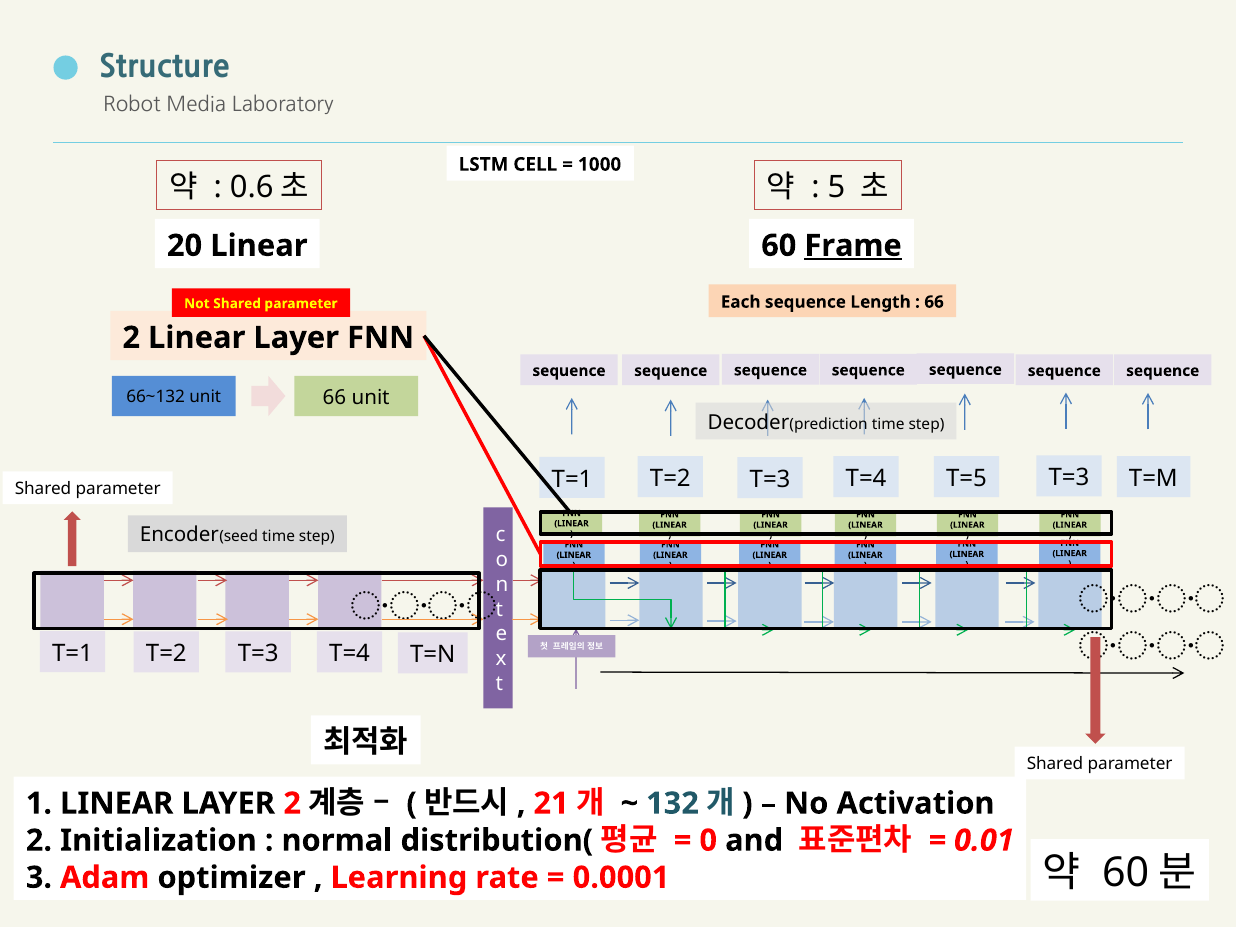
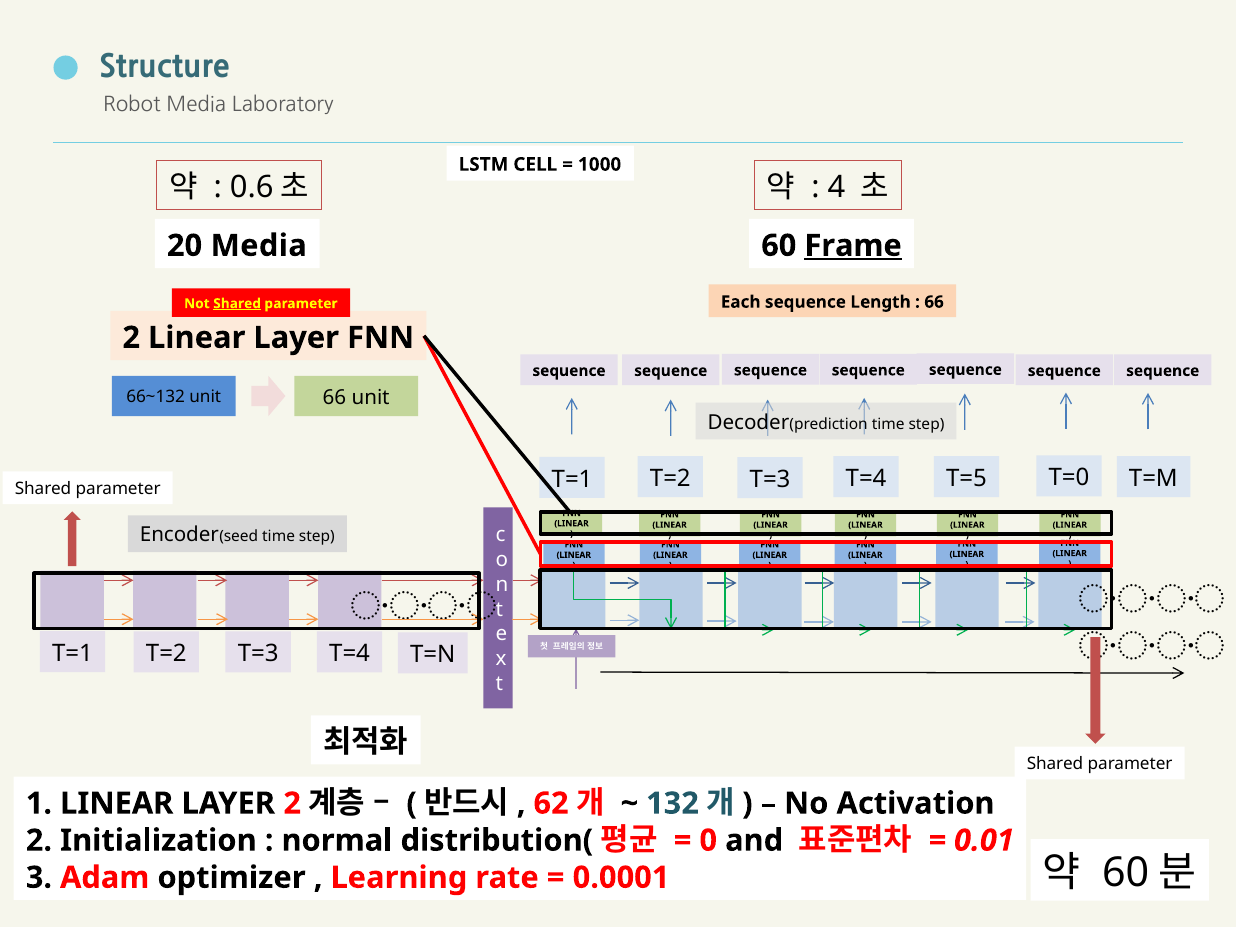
5: 5 -> 4 (836, 187)
20 Linear: Linear -> Media (259, 246)
Shared underline: none -> present (237, 304)
T=5 T=3: T=3 -> T=0 (1069, 478)
21: 21 -> 62 (551, 803)
